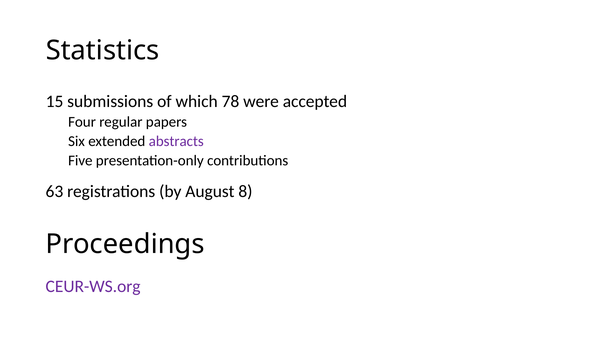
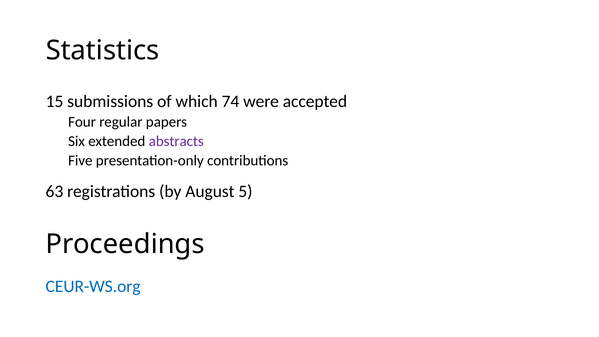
78: 78 -> 74 (230, 101)
8: 8 -> 5 (245, 191)
CEUR-WS.org colour: purple -> blue (93, 286)
